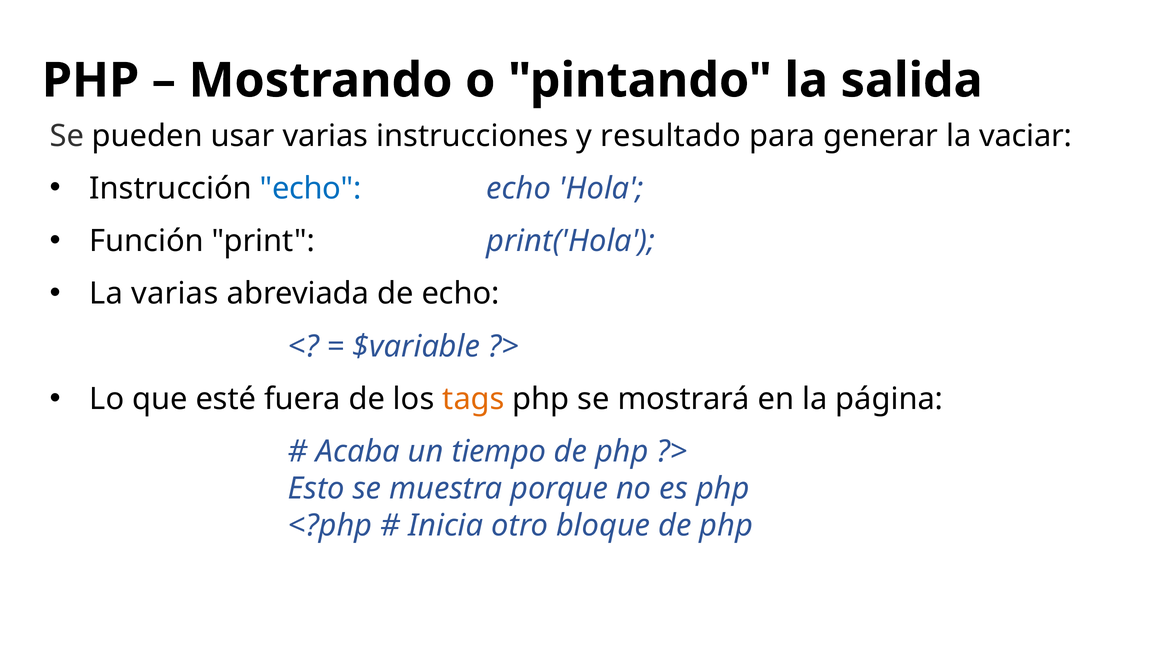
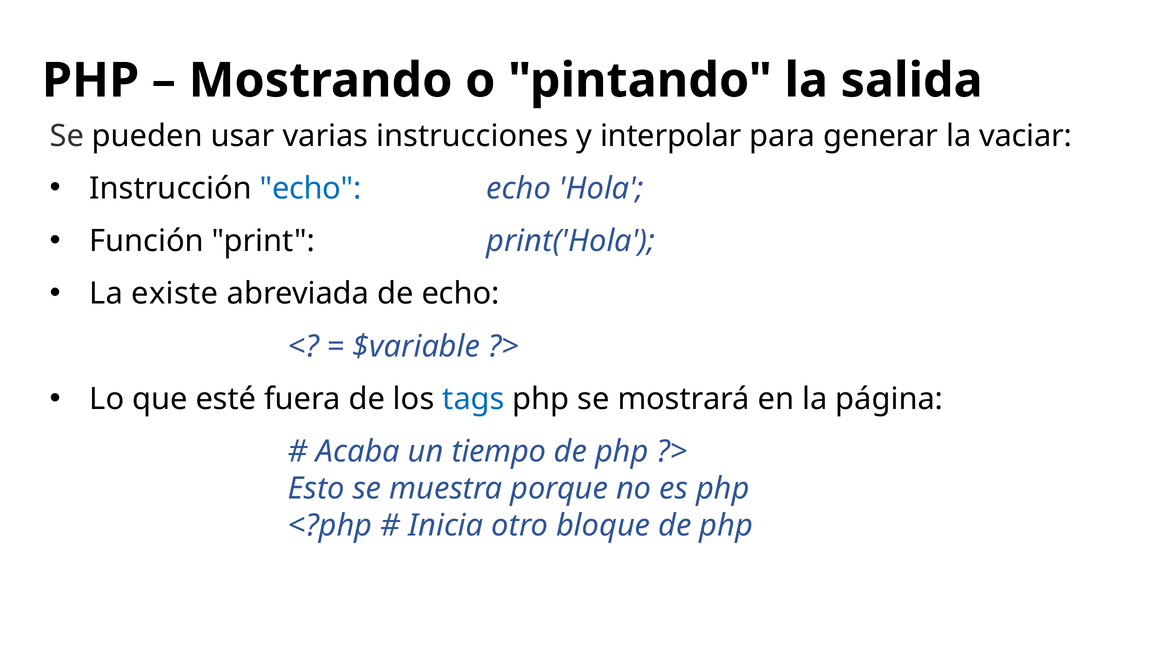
resultado: resultado -> interpolar (671, 136)
La varias: varias -> existe (175, 294)
tags colour: orange -> blue (473, 399)
